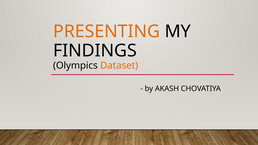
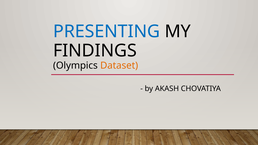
PRESENTING colour: orange -> blue (107, 31)
